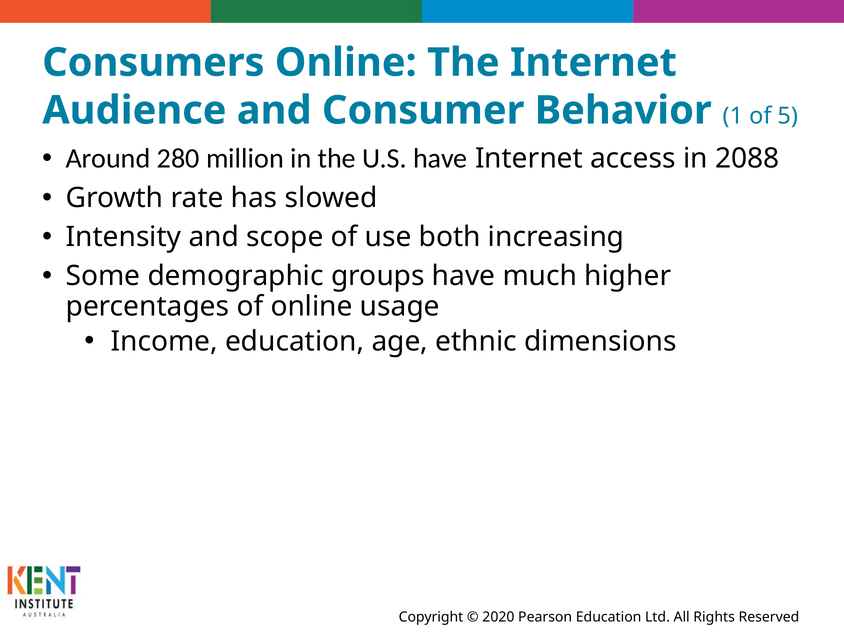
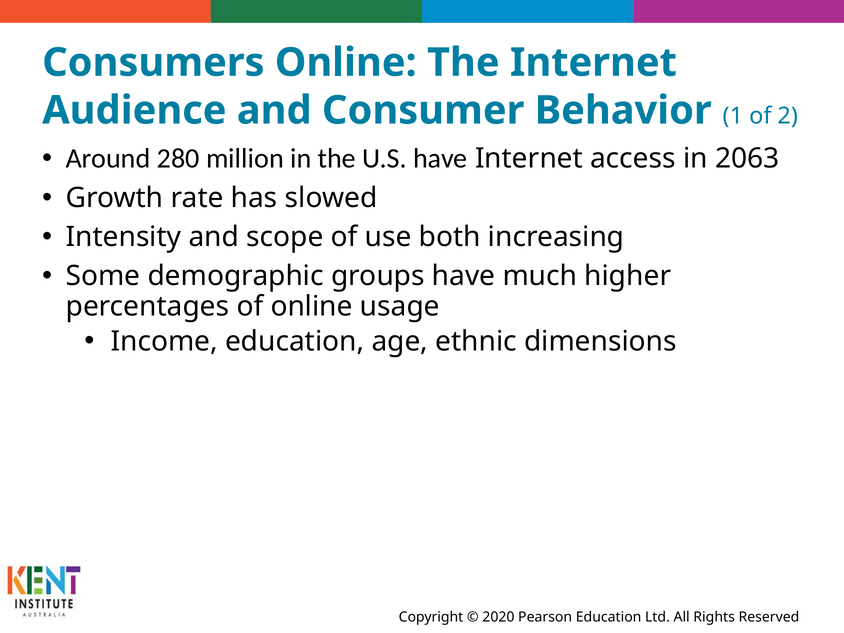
5: 5 -> 2 (788, 116)
2088: 2088 -> 2063 (747, 159)
